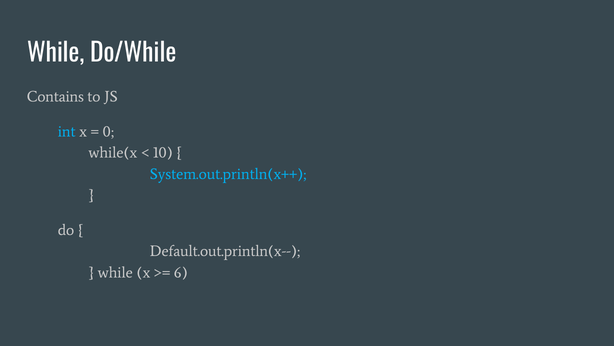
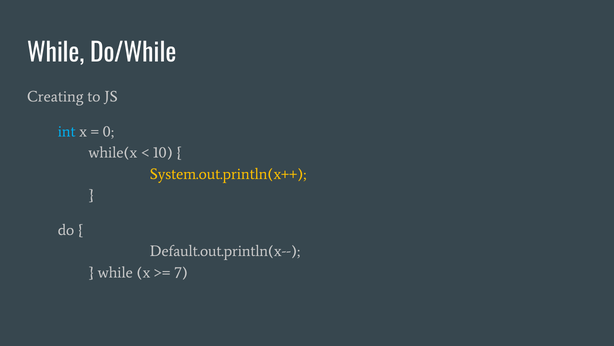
Contains: Contains -> Creating (55, 97)
System.out.println(x++ colour: light blue -> yellow (228, 174)
6: 6 -> 7 (181, 272)
